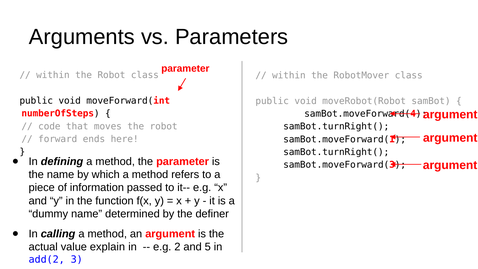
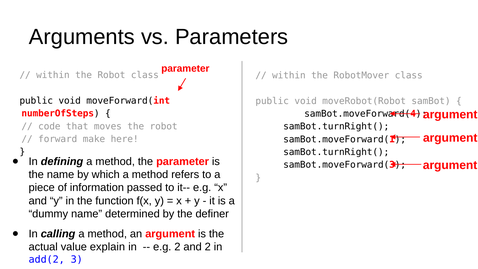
ends: ends -> make (94, 139)
and 5: 5 -> 2 (208, 247)
